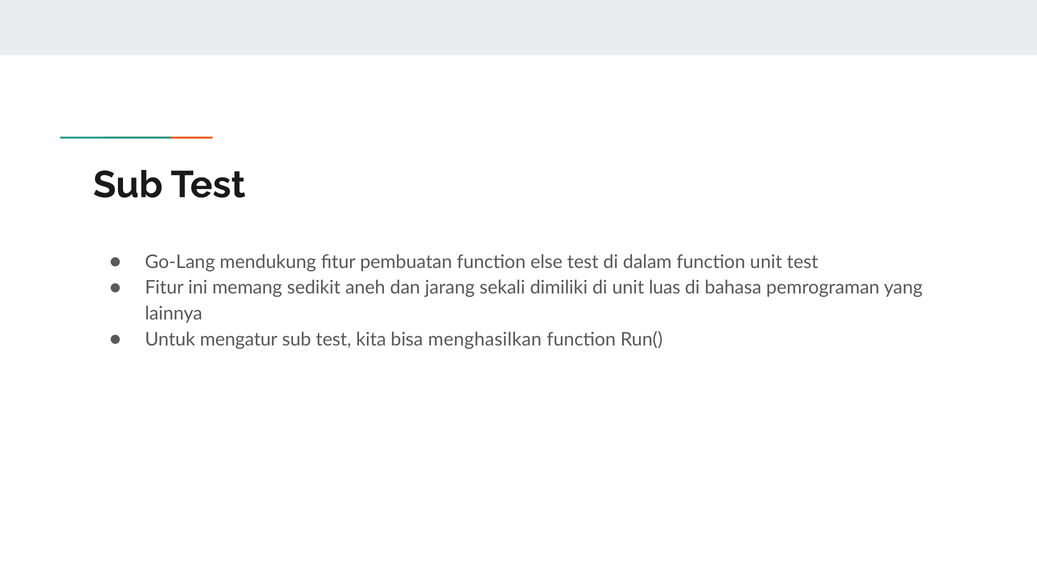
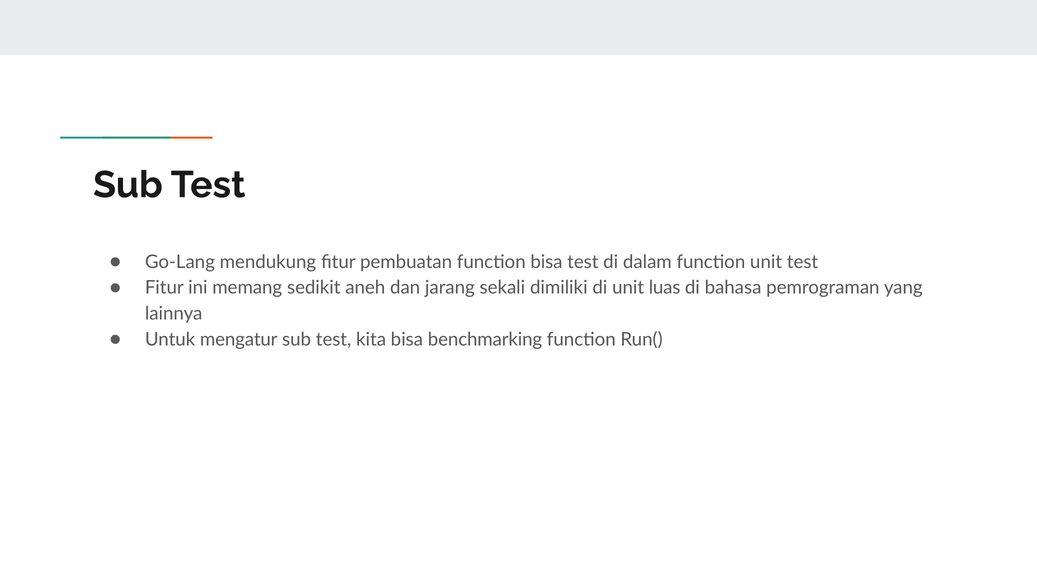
function else: else -> bisa (547, 262)
menghasilkan: menghasilkan -> benchmarking (485, 340)
